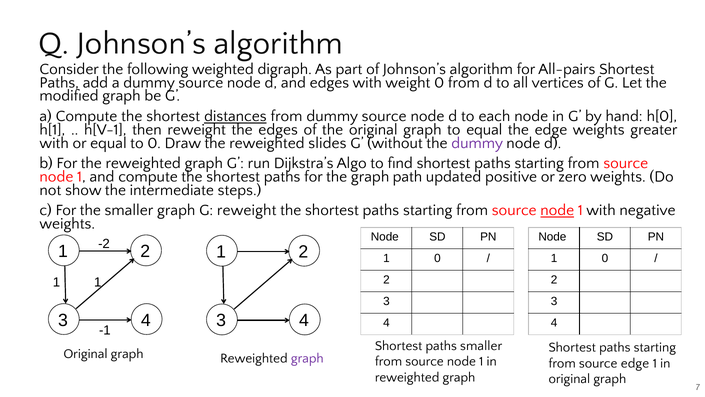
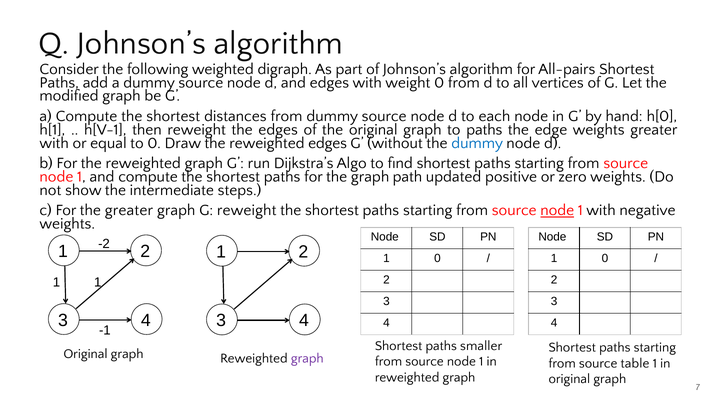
distances underline: present -> none (235, 116)
to equal: equal -> paths (484, 129)
reweighted slides: slides -> edges (328, 143)
dummy colour: purple -> blue (477, 143)
the smaller: smaller -> greater (129, 210)
source edge: edge -> table (635, 363)
